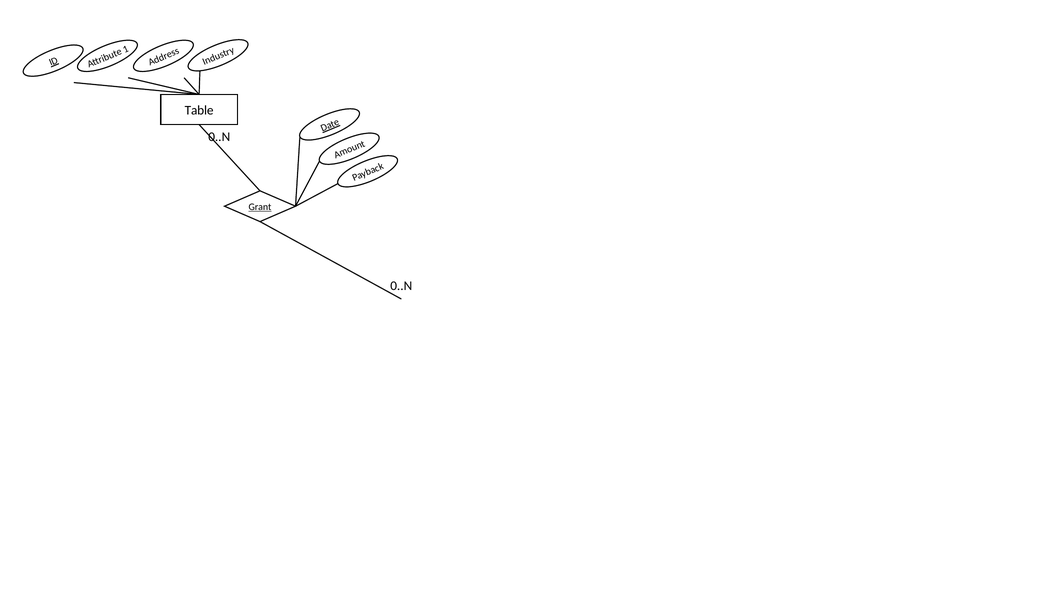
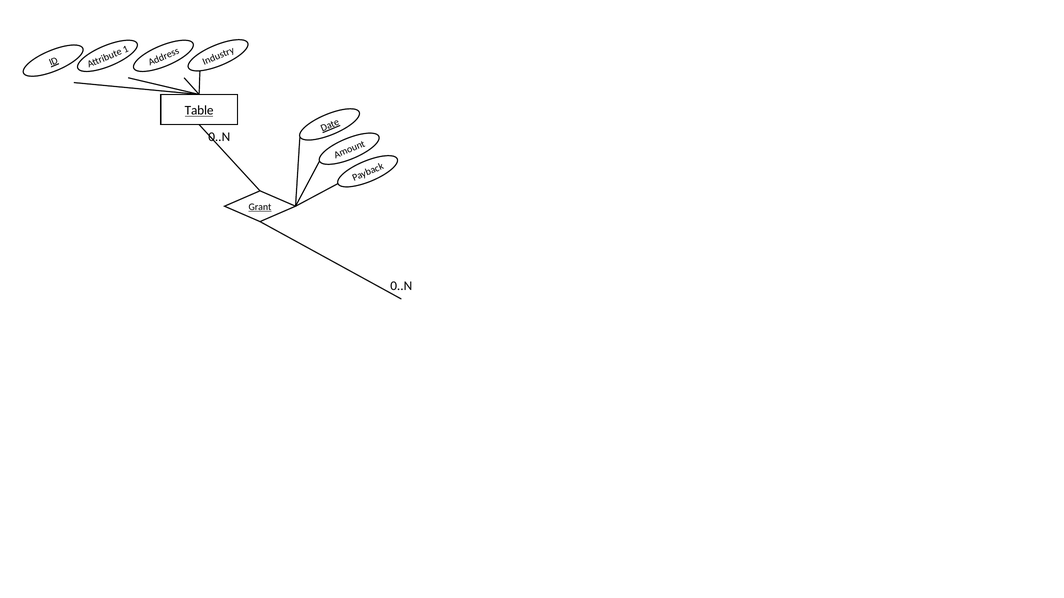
Table underline: none -> present (199, 111)
